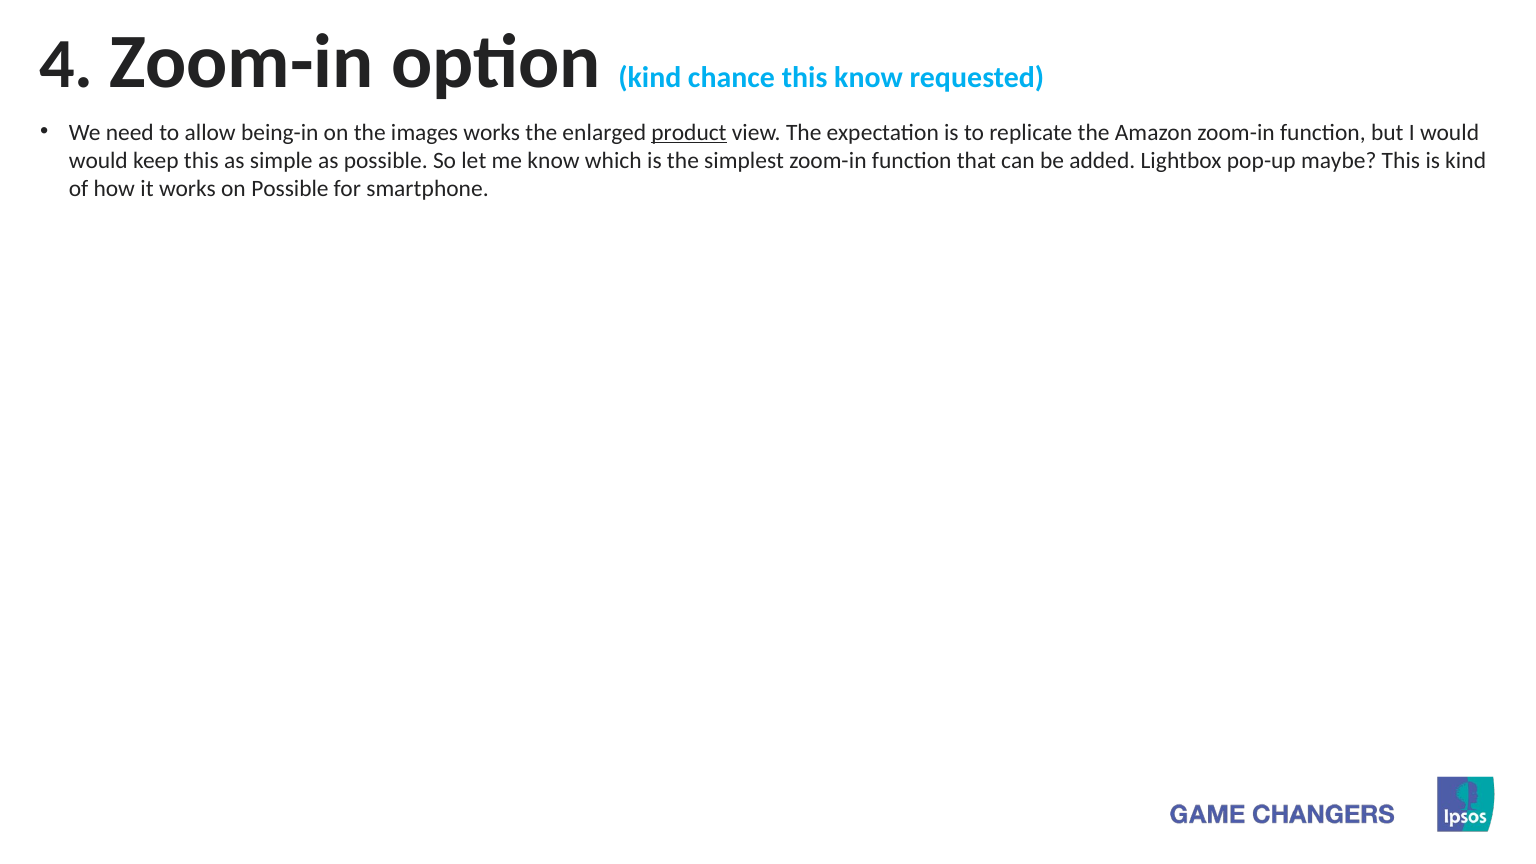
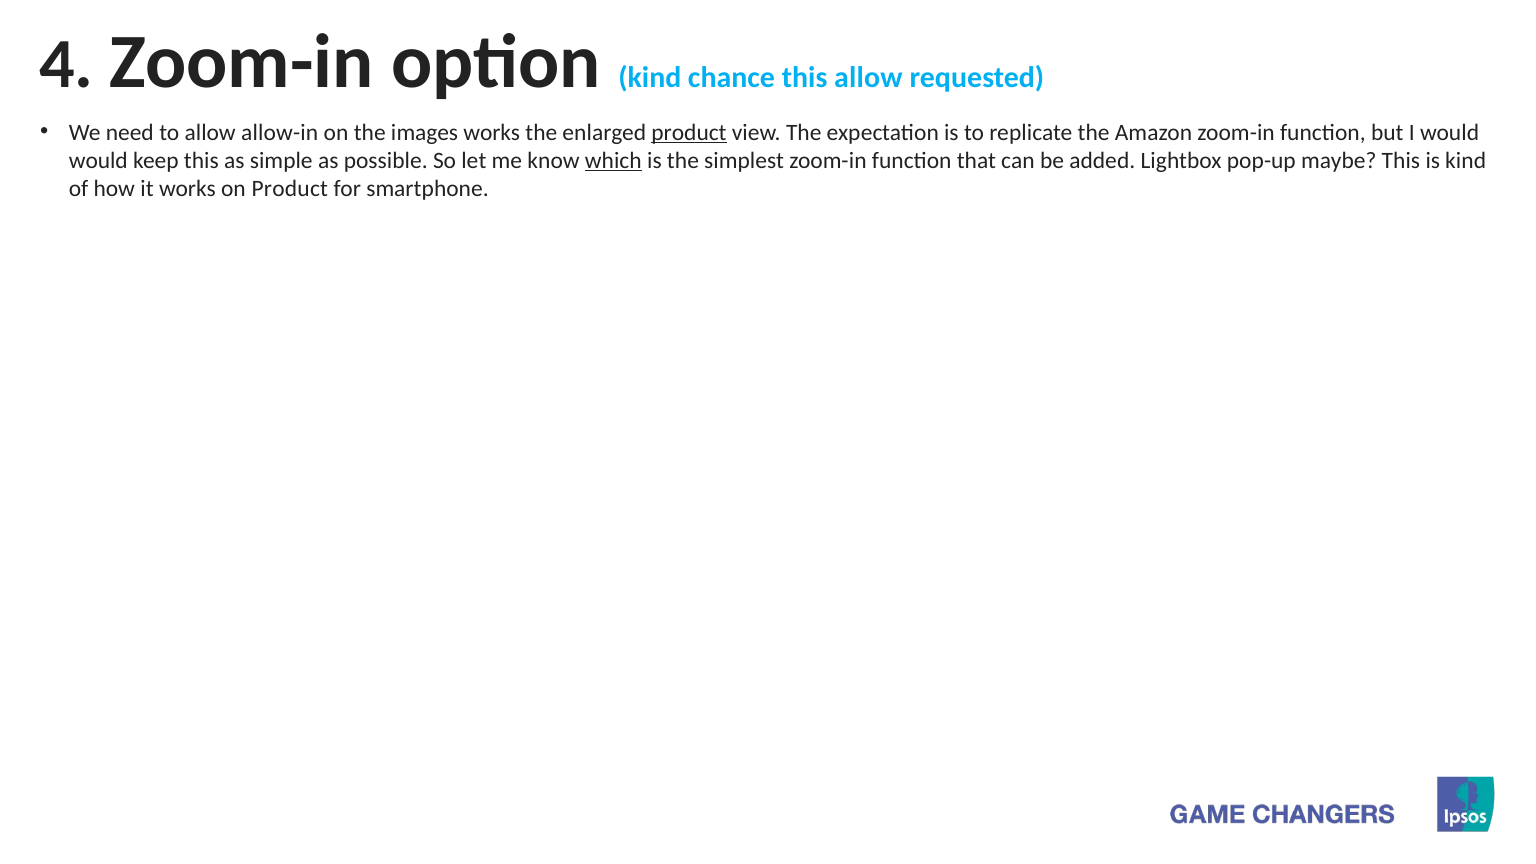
this know: know -> allow (868, 77)
being-in: being-in -> allow-in (280, 132)
which underline: none -> present (613, 161)
on Possible: Possible -> Product (290, 189)
